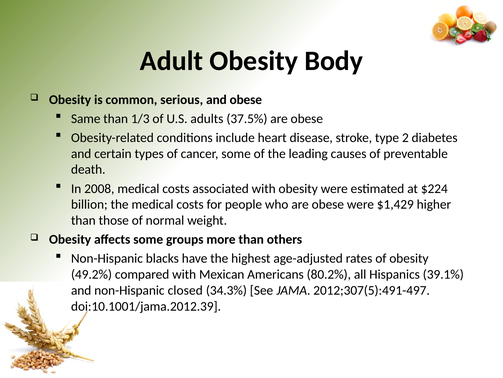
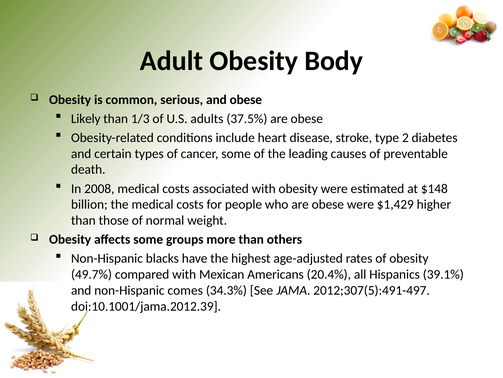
Same: Same -> Likely (86, 118)
$224: $224 -> $148 (434, 188)
49.2%: 49.2% -> 49.7% (92, 274)
80.2%: 80.2% -> 20.4% (329, 274)
closed: closed -> comes (185, 290)
